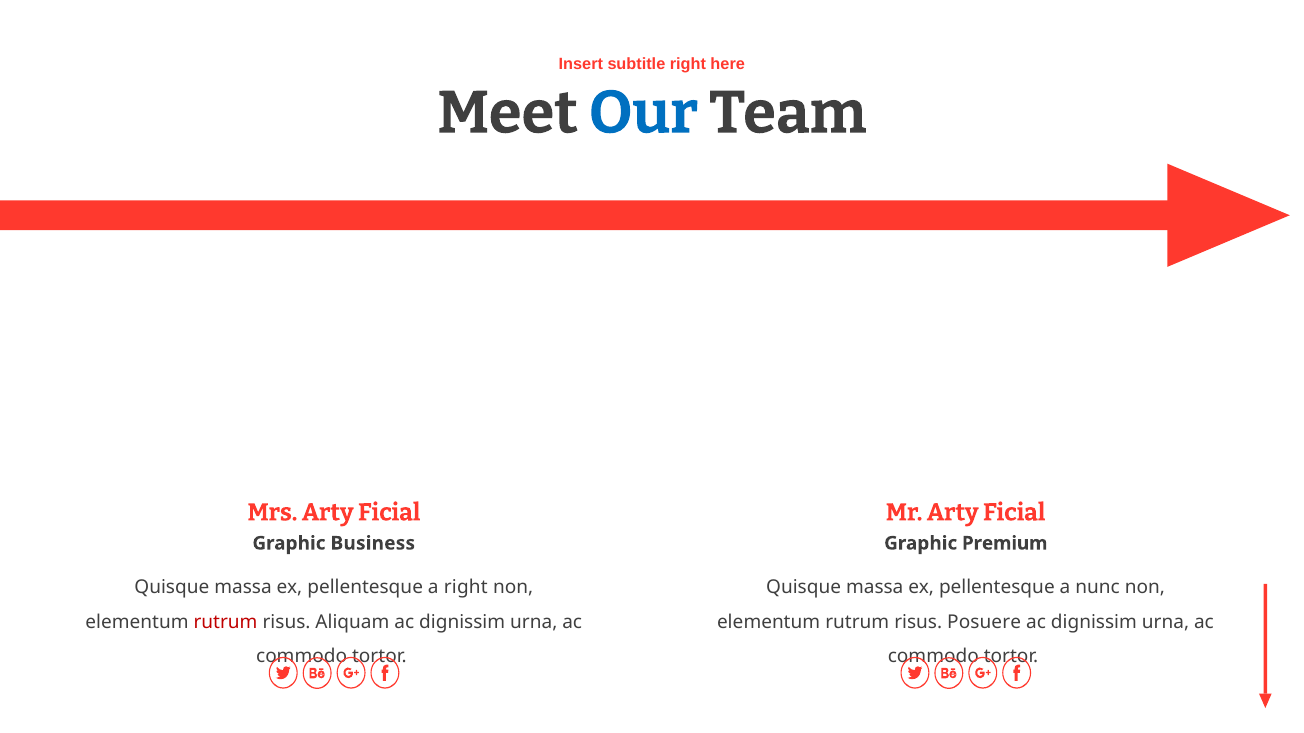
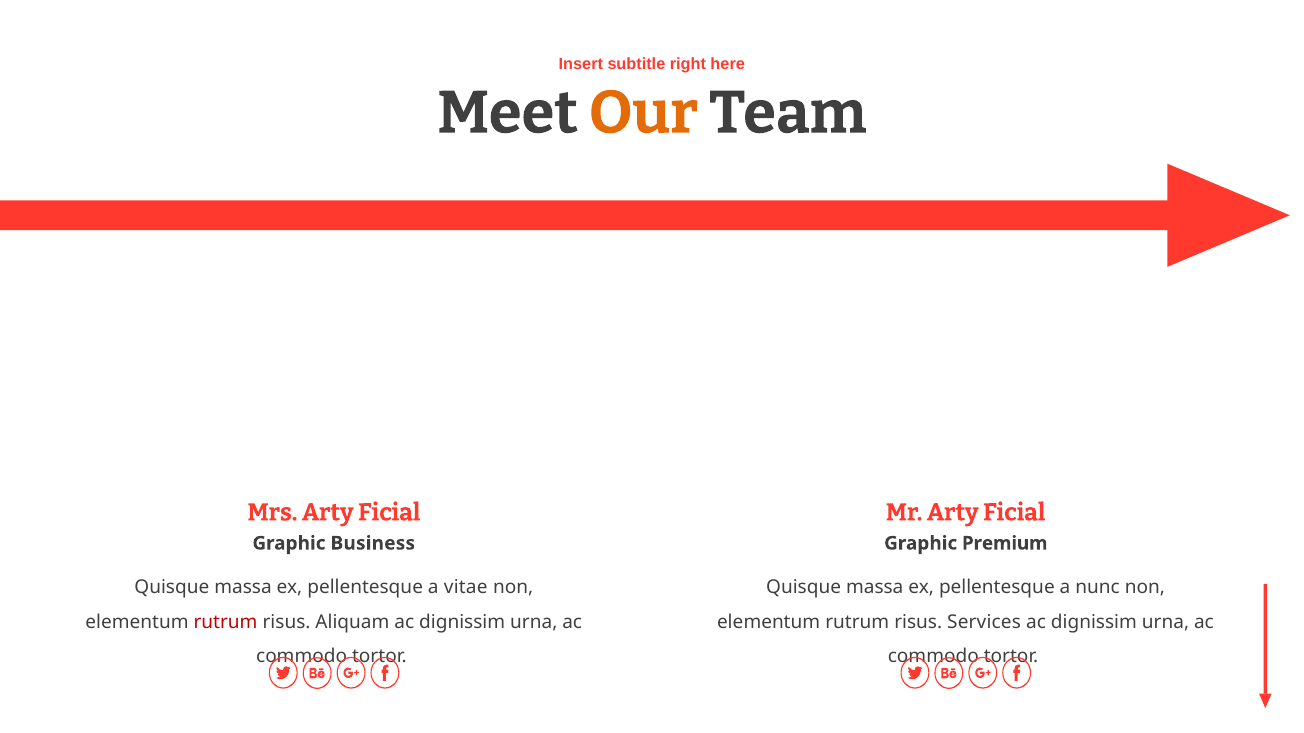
Our colour: blue -> orange (644, 113)
a right: right -> vitae (466, 588)
Posuere: Posuere -> Services (984, 622)
